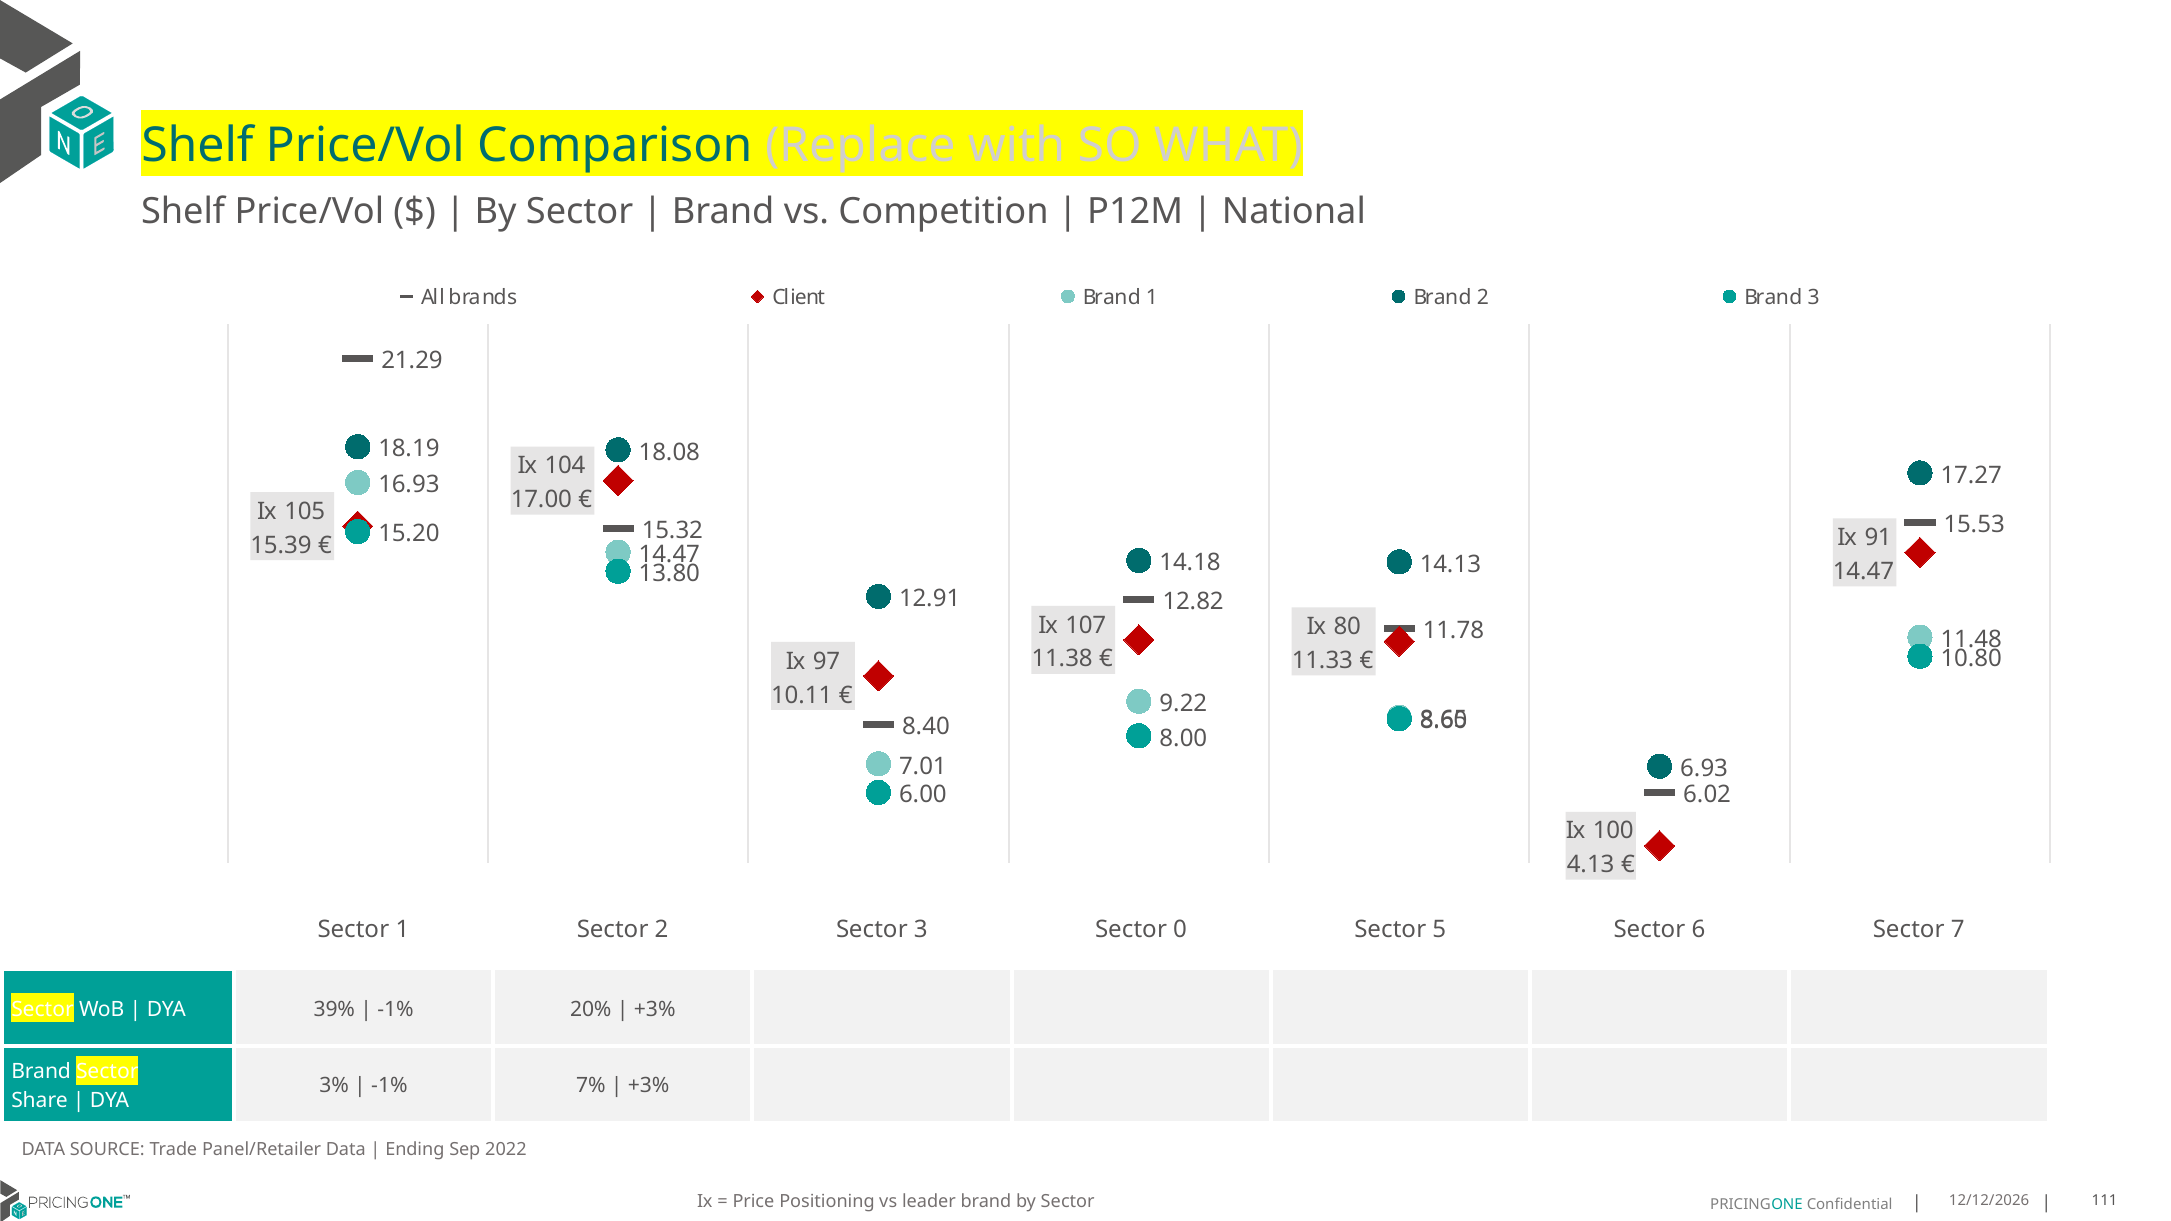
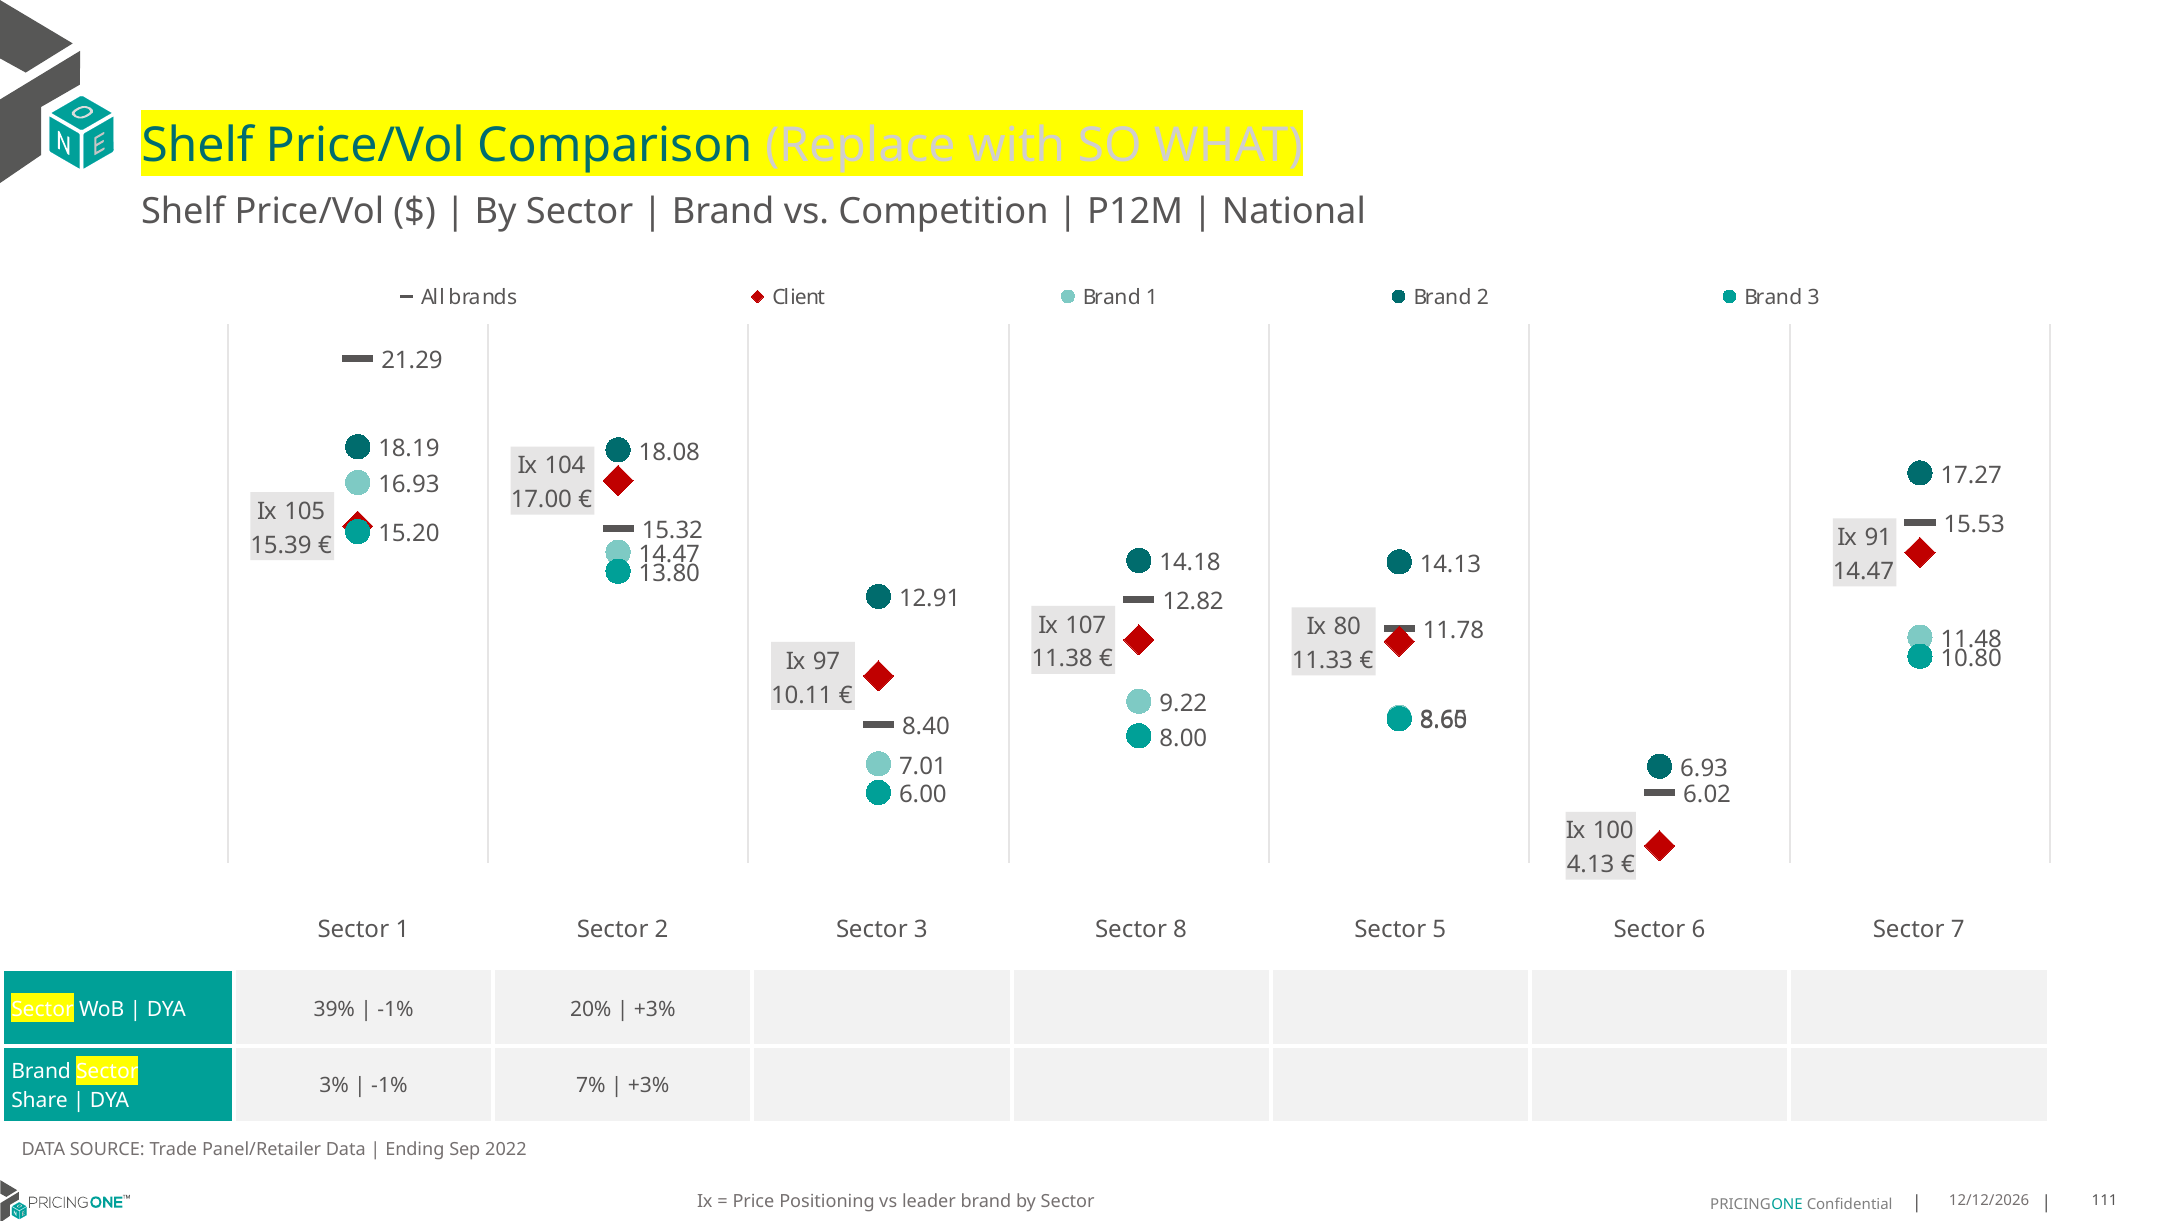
0: 0 -> 8 (1180, 930)
